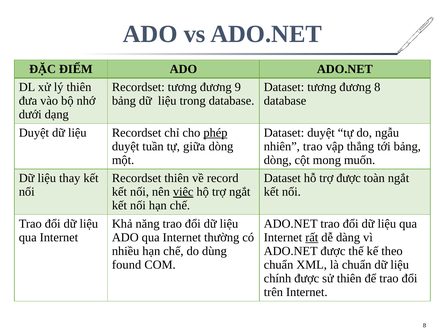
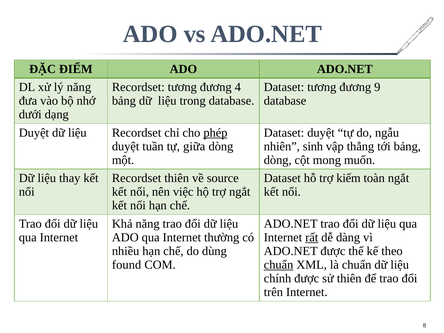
lý thiên: thiên -> năng (79, 87)
9: 9 -> 4 (238, 87)
đương 8: 8 -> 9 (377, 87)
nhiên trao: trao -> sinh (313, 146)
record: record -> source (223, 178)
trợ được: được -> kiếm (349, 178)
việc underline: present -> none (183, 192)
chuẩn underline: none -> present (279, 265)
